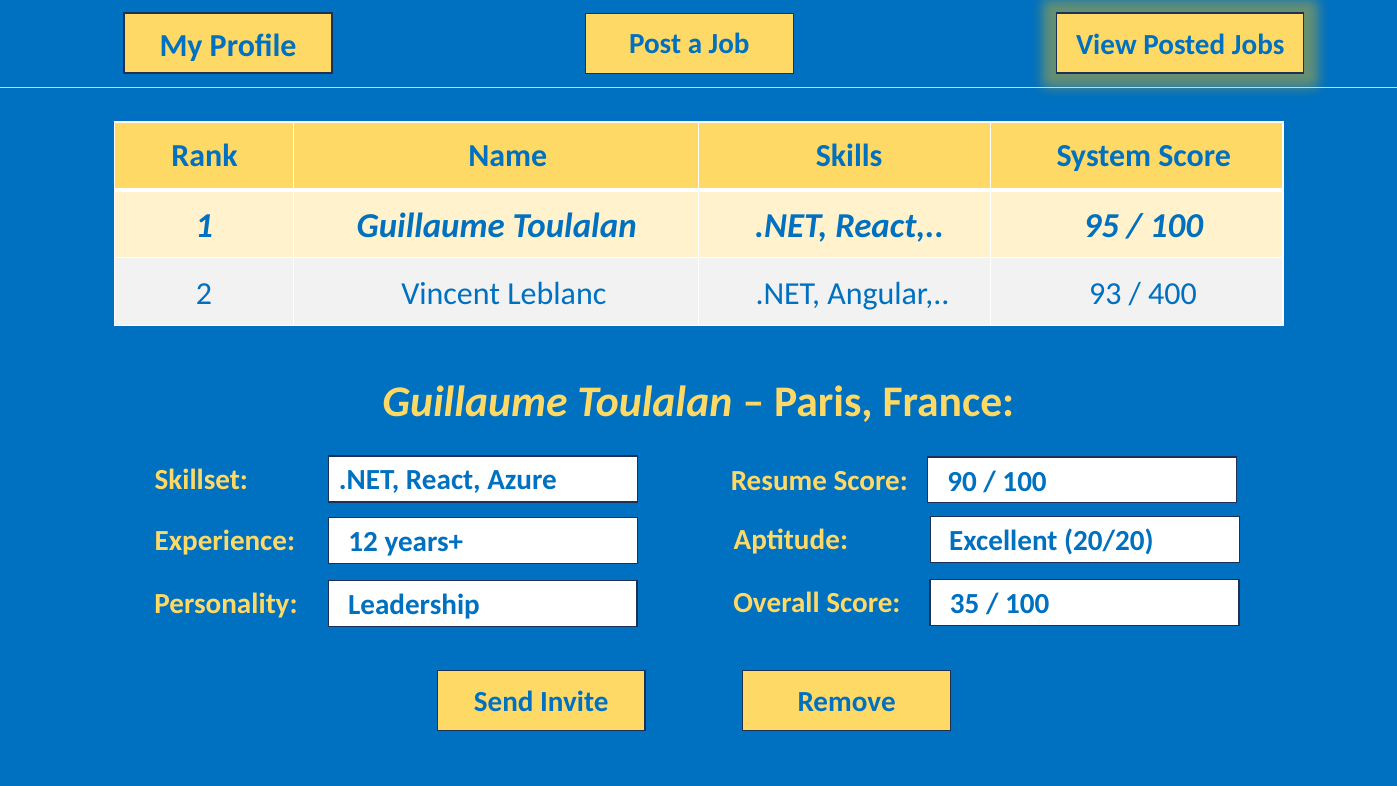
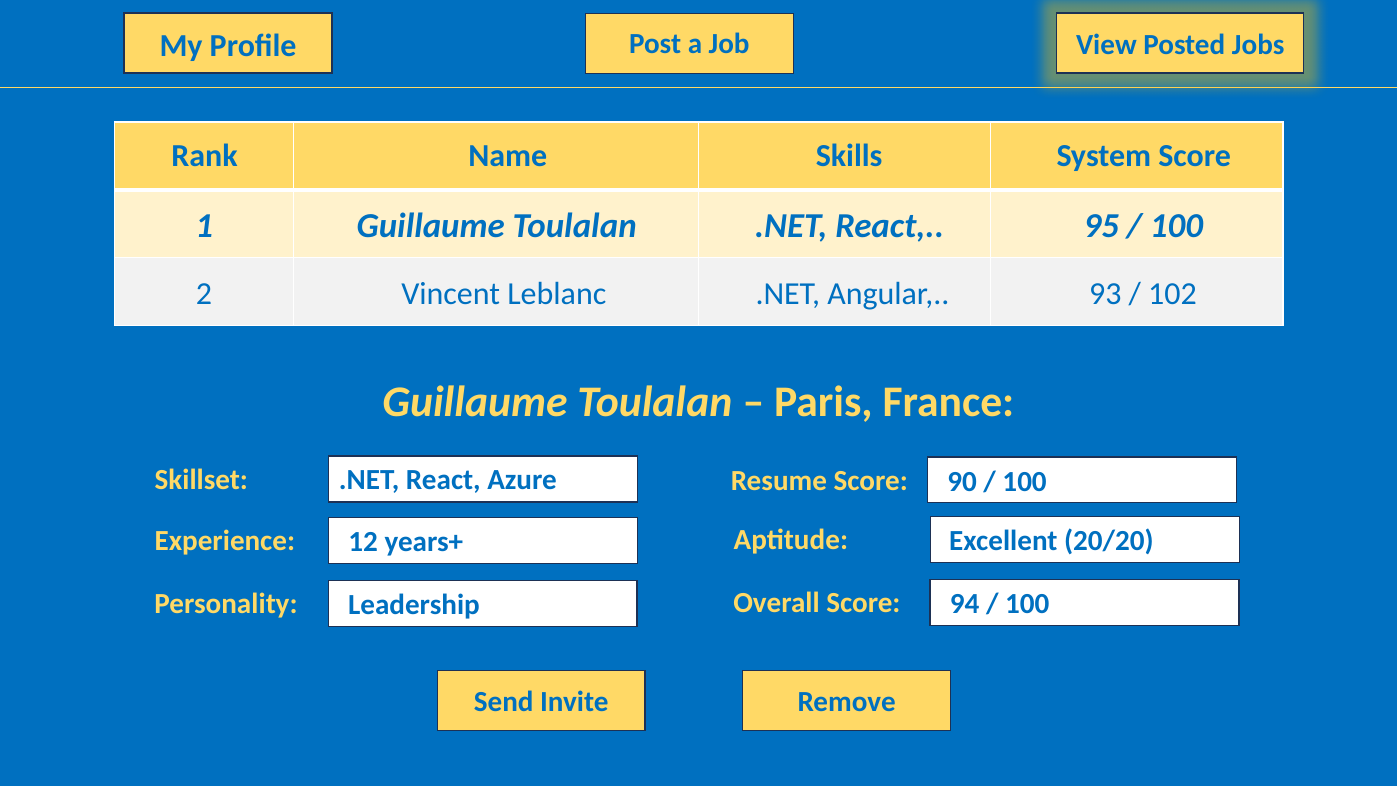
400: 400 -> 102 (1173, 294)
35: 35 -> 94 (965, 604)
